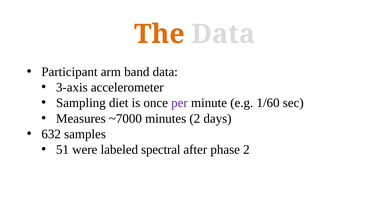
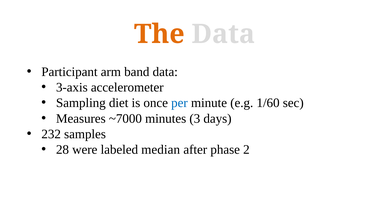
per colour: purple -> blue (179, 103)
minutes 2: 2 -> 3 (195, 118)
632: 632 -> 232 (51, 134)
51: 51 -> 28 (62, 149)
spectral: spectral -> median (161, 149)
